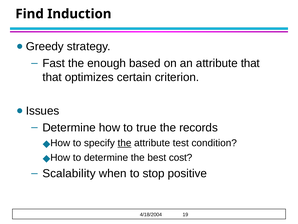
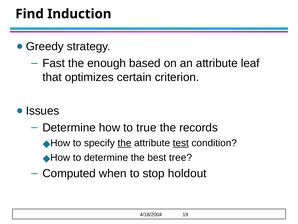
attribute that: that -> leaf (250, 63)
test underline: none -> present (181, 143)
cost: cost -> tree (180, 157)
Scalability: Scalability -> Computed (69, 173)
positive: positive -> holdout (187, 173)
